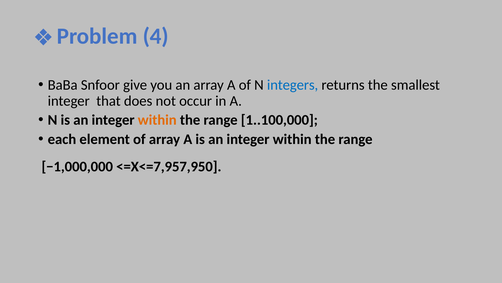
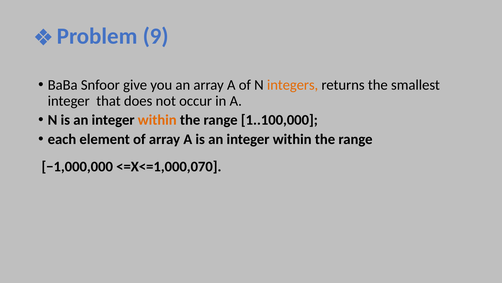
4: 4 -> 9 (156, 36)
integers colour: blue -> orange (293, 85)
<=X<=7,957,950: <=X<=7,957,950 -> <=X<=1,000,070 (169, 166)
